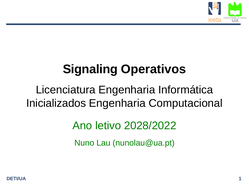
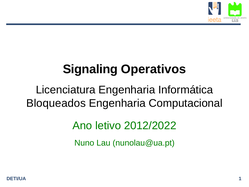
Inicializados: Inicializados -> Bloqueados (56, 103)
2028/2022: 2028/2022 -> 2012/2022 (150, 125)
